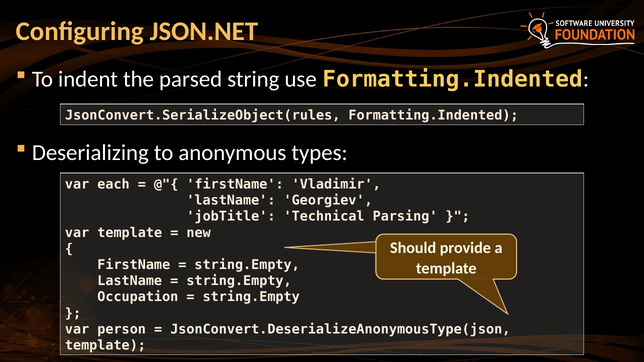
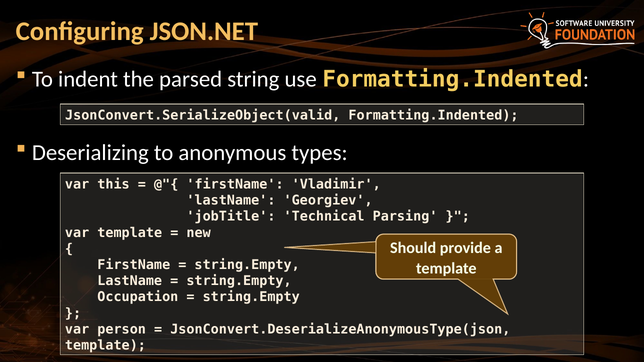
JsonConvert.SerializeObject(rules: JsonConvert.SerializeObject(rules -> JsonConvert.SerializeObject(valid (203, 116)
each: each -> this (114, 185)
